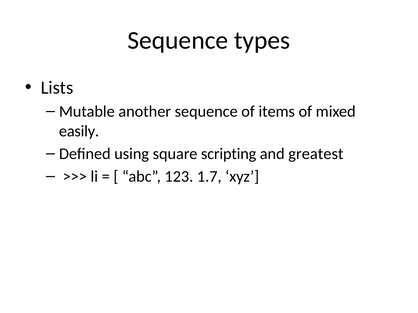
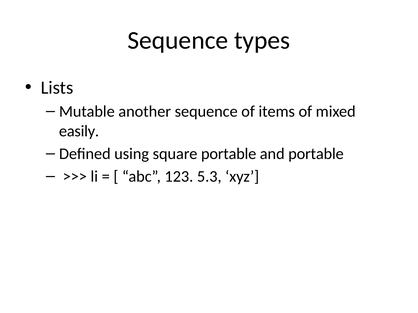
square scripting: scripting -> portable (229, 154)
and greatest: greatest -> portable (316, 154)
1.7: 1.7 -> 5.3 (209, 177)
